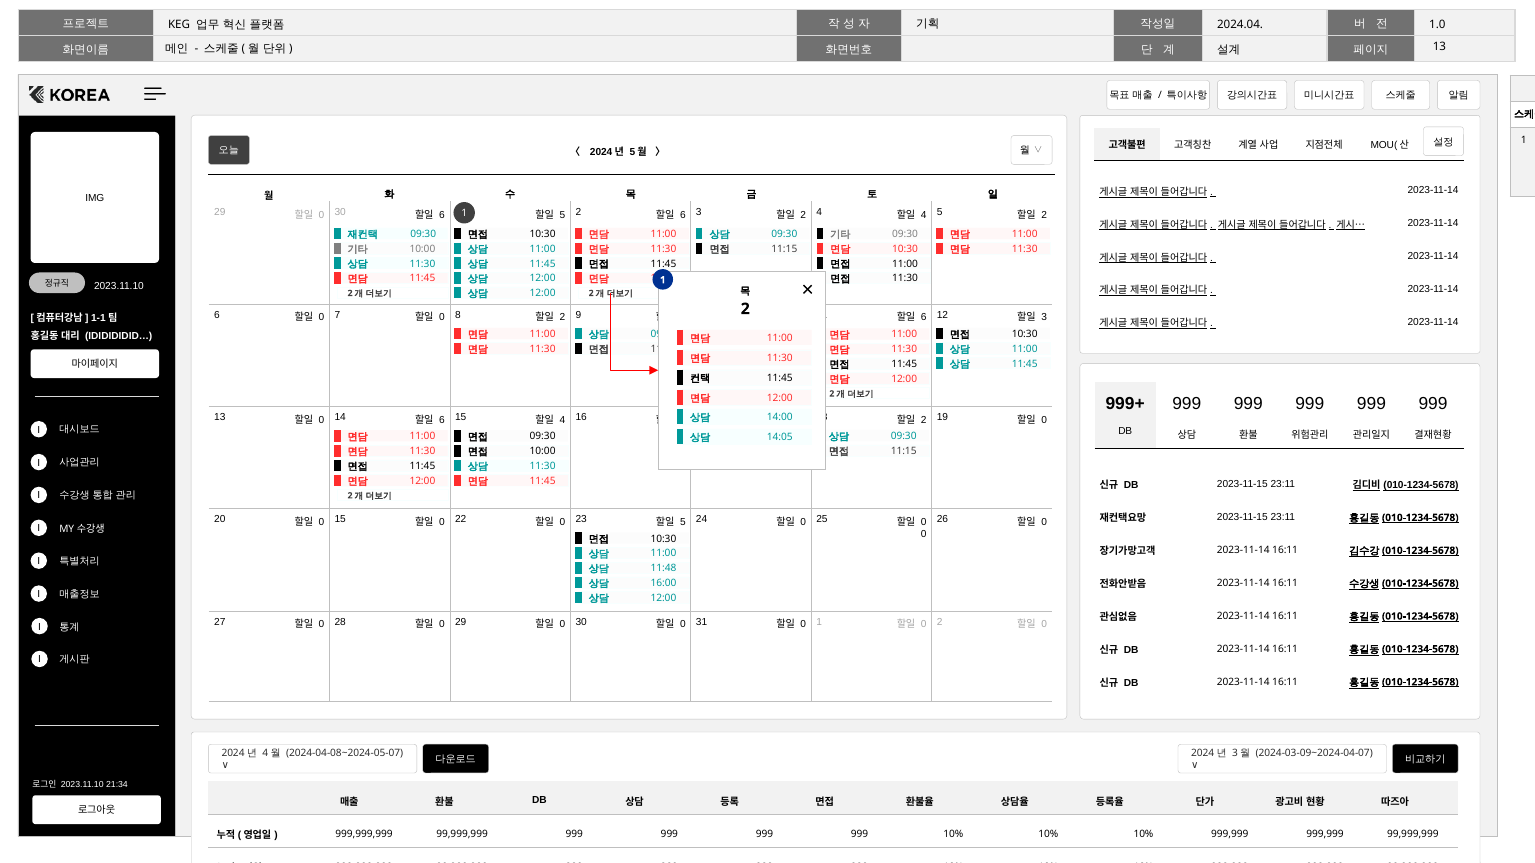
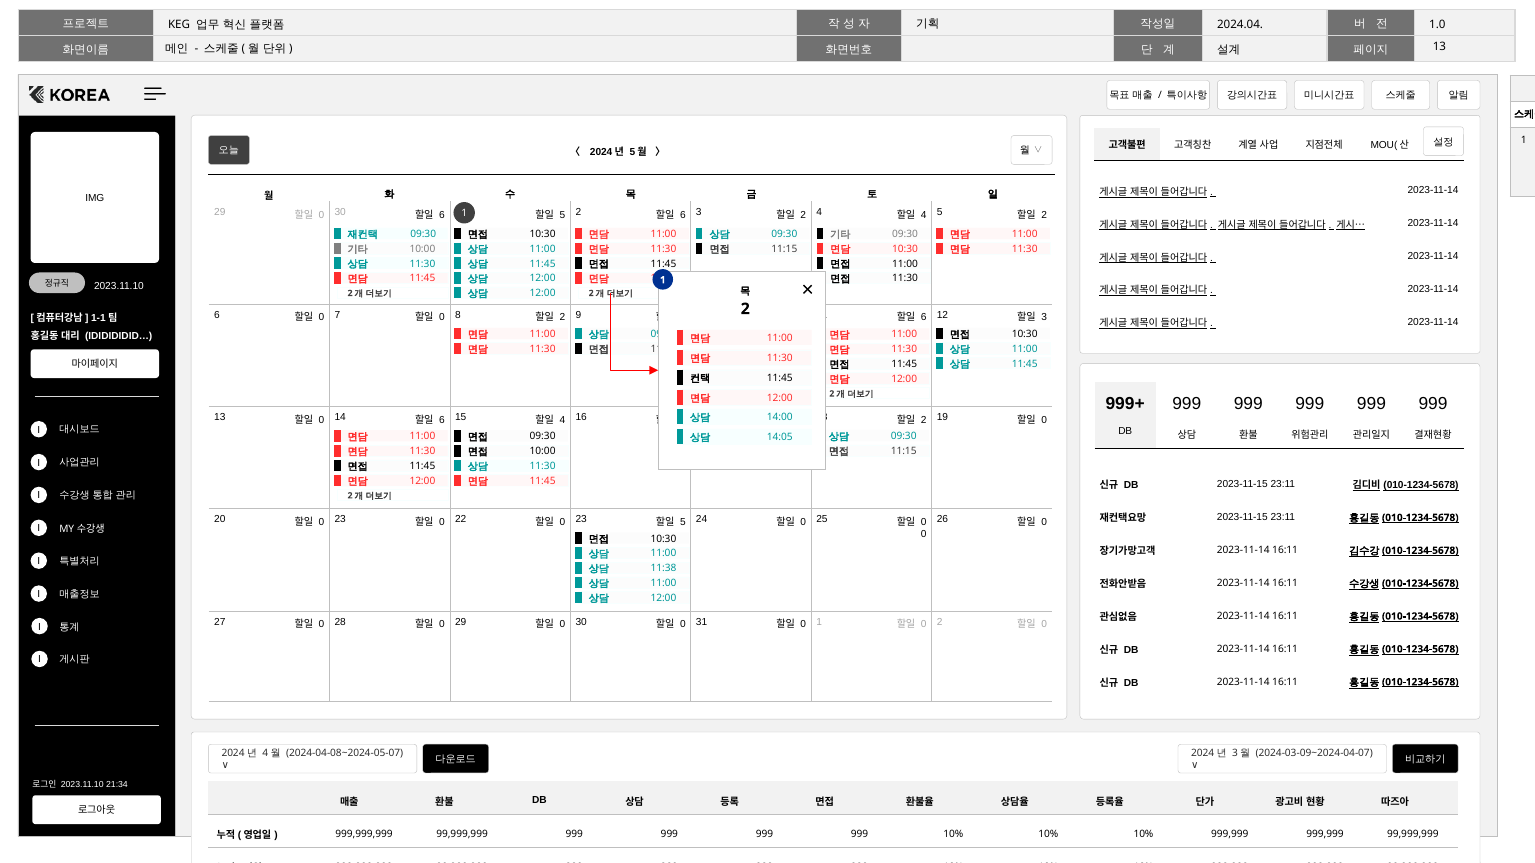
15: 15 -> 23 (340, 520)
11:48: 11:48 -> 11:38 (664, 569)
16:00: 16:00 -> 11:00 (664, 583)
